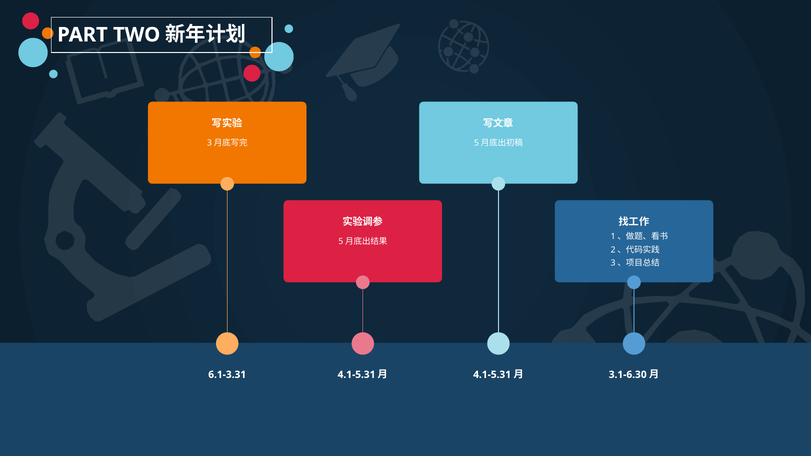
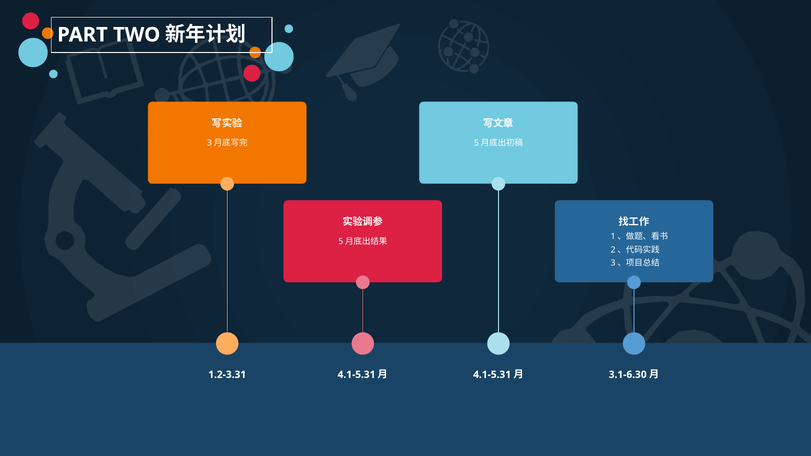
6.1-3.31: 6.1-3.31 -> 1.2-3.31 (227, 375)
